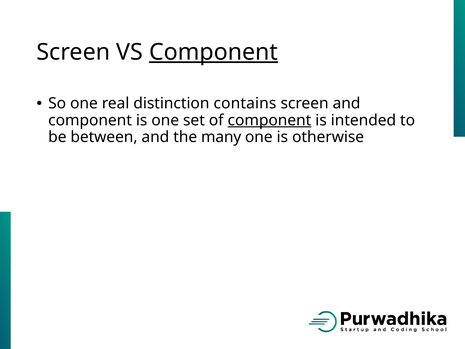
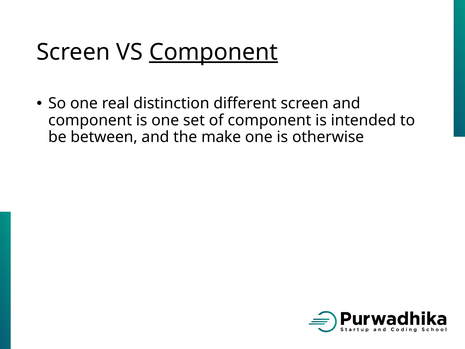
contains: contains -> different (245, 103)
component underline: present -> none (269, 120)
many: many -> make (221, 137)
